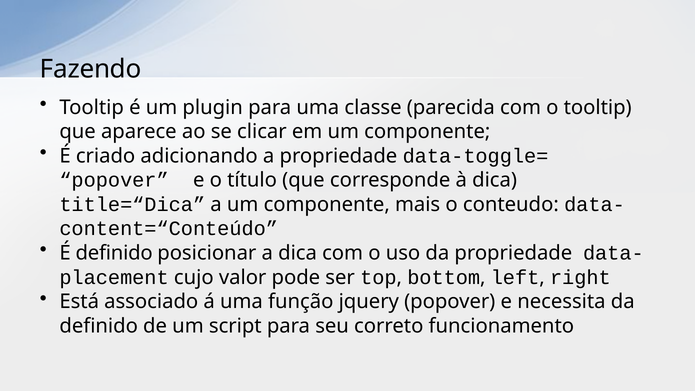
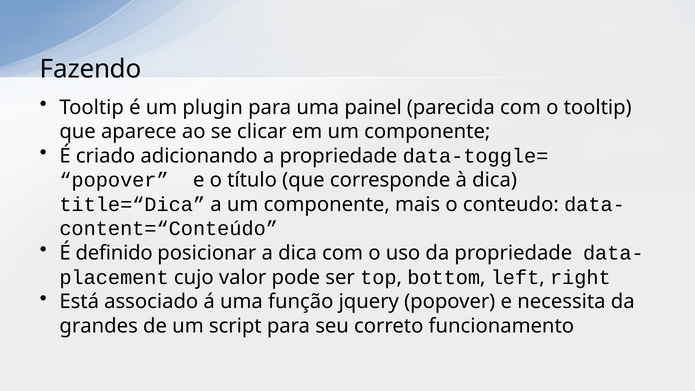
classe: classe -> painel (373, 107)
definido: definido -> grandes (99, 326)
